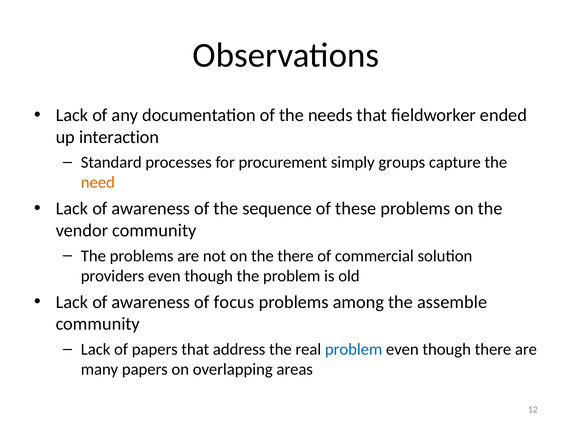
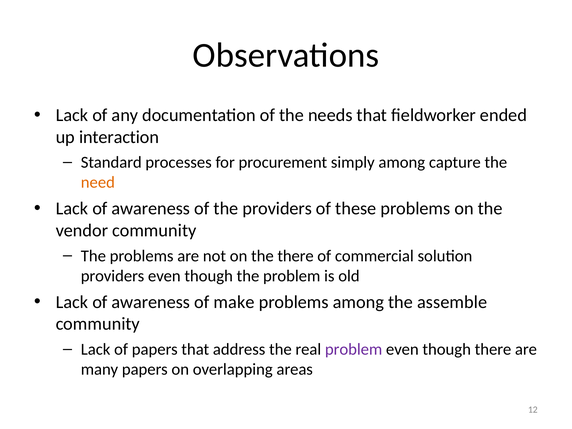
simply groups: groups -> among (402, 162)
the sequence: sequence -> providers (277, 209)
focus: focus -> make (234, 302)
problem colour: blue -> purple (354, 349)
